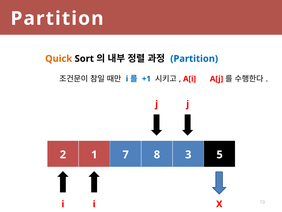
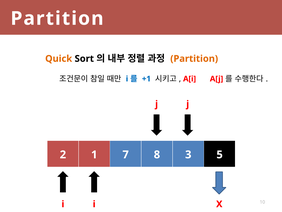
Partition colour: blue -> orange (194, 59)
